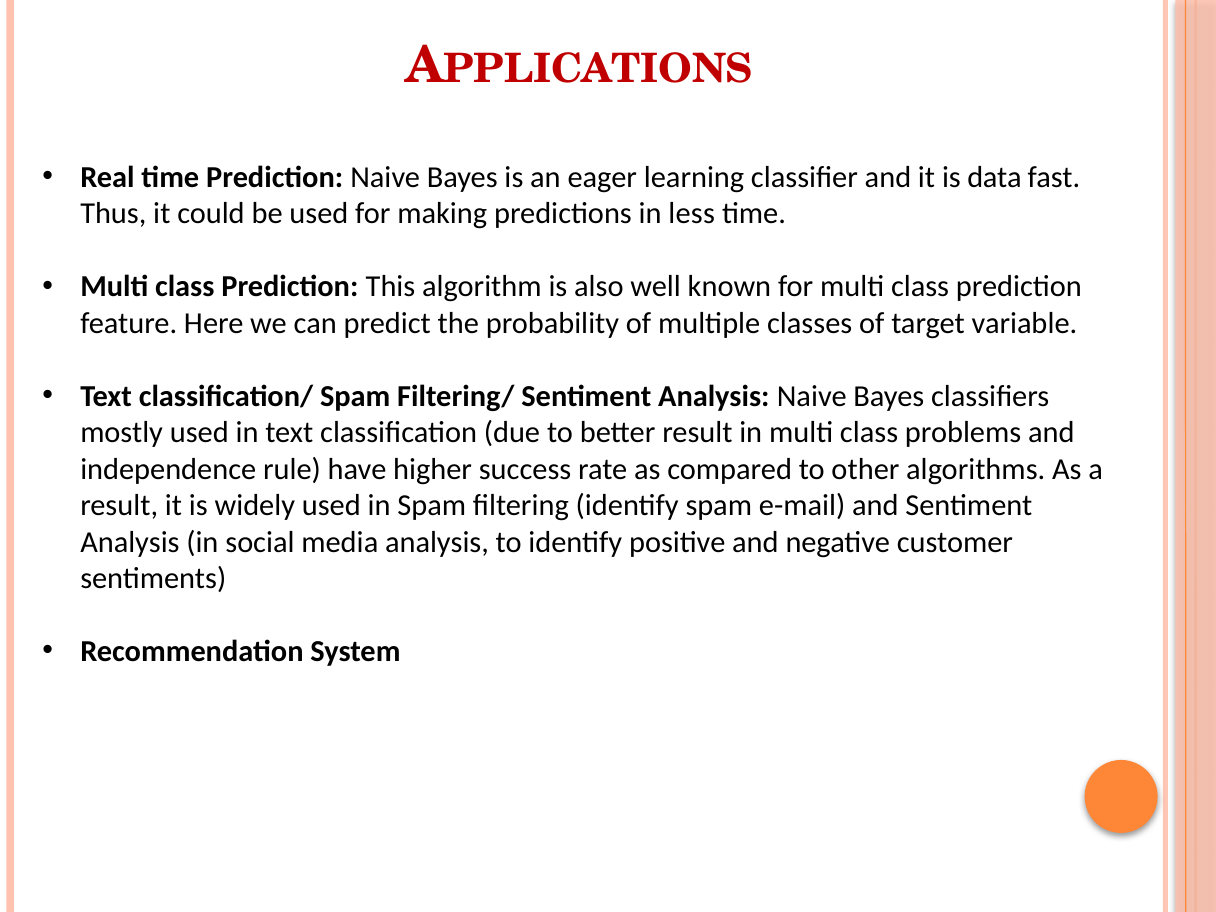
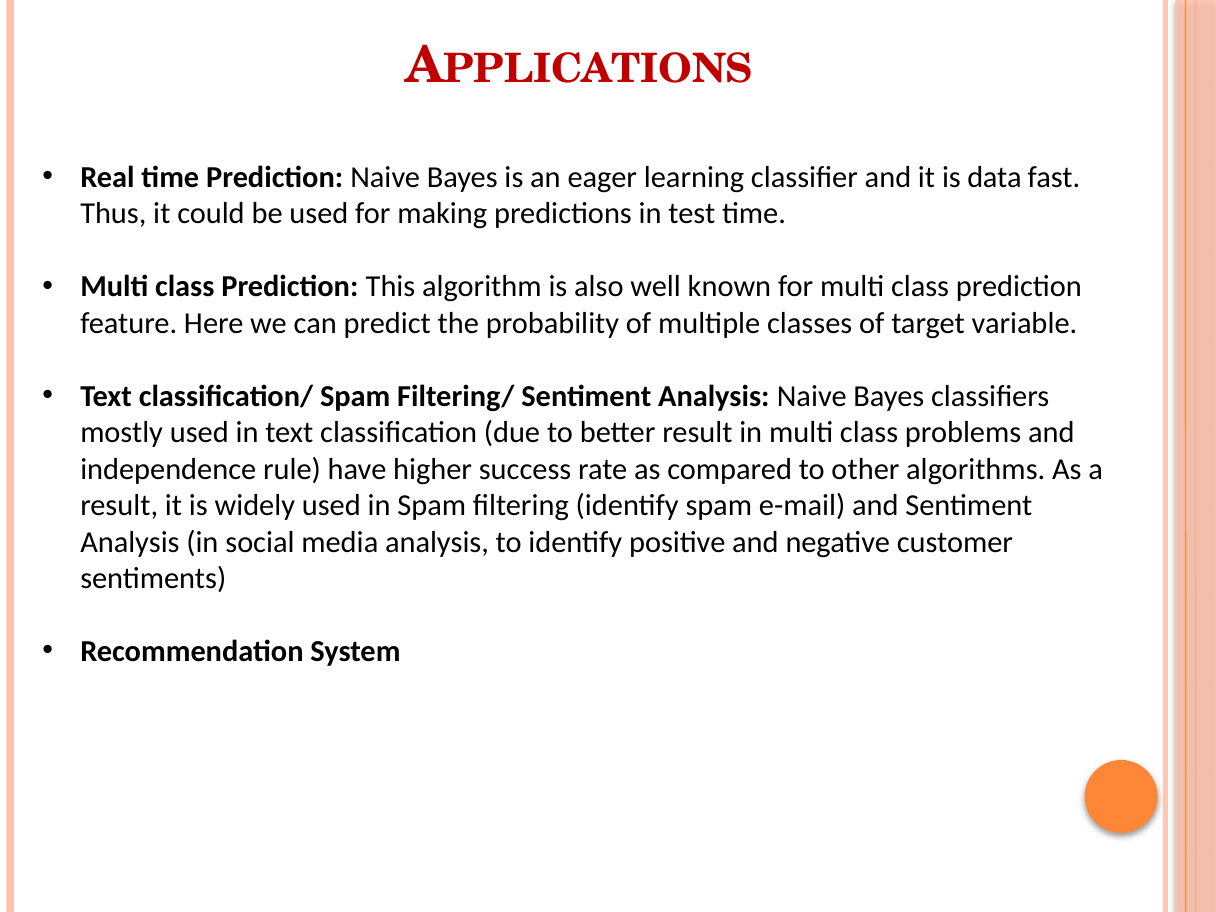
less: less -> test (692, 214)
